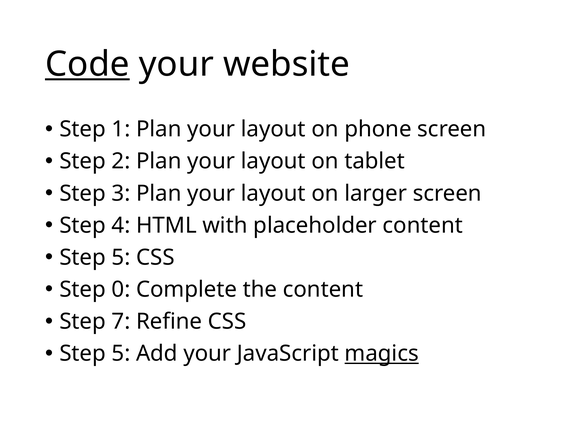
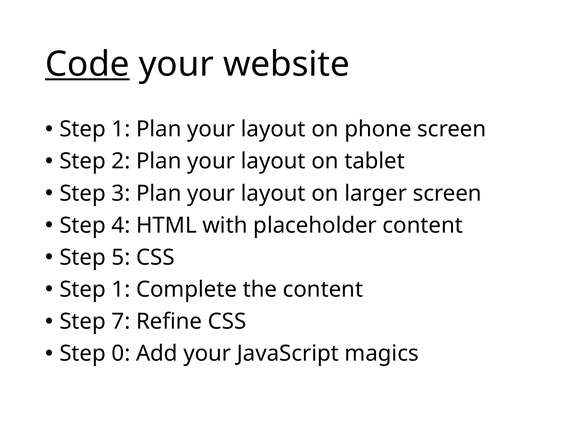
0: 0 -> 1 (121, 289)
5: 5 -> 0 (121, 353)
magics underline: present -> none (382, 353)
